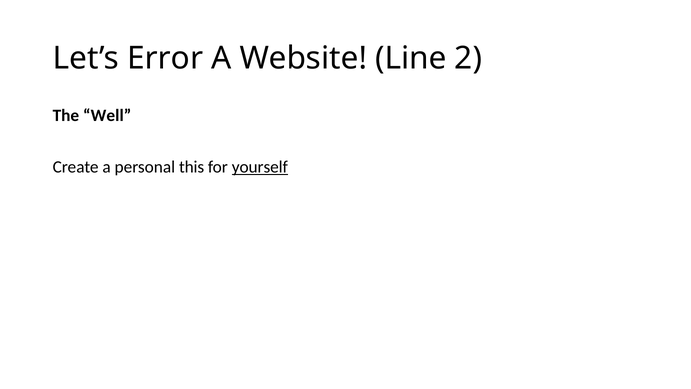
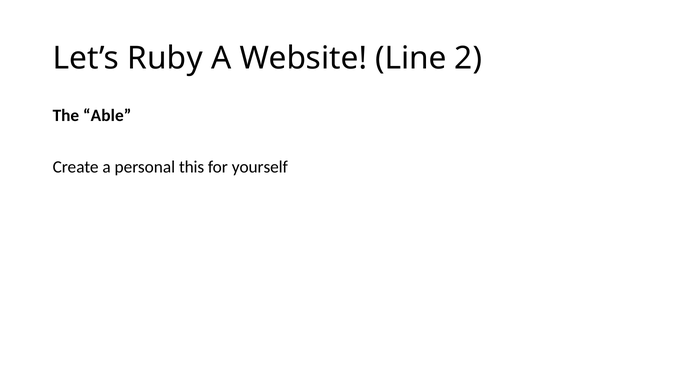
Error: Error -> Ruby (165, 58)
Well: Well -> Able (107, 115)
yourself underline: present -> none (260, 167)
